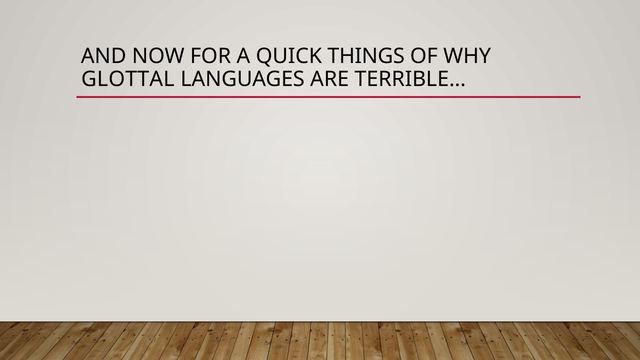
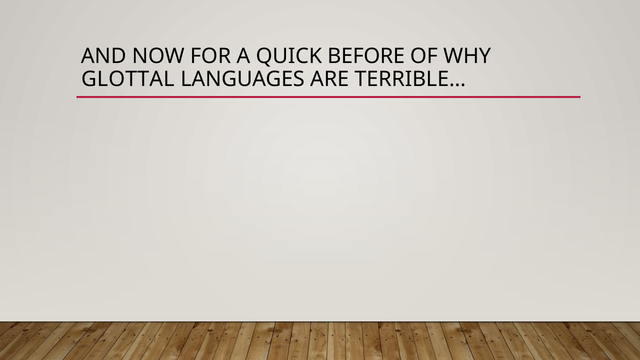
THINGS: THINGS -> BEFORE (366, 56)
